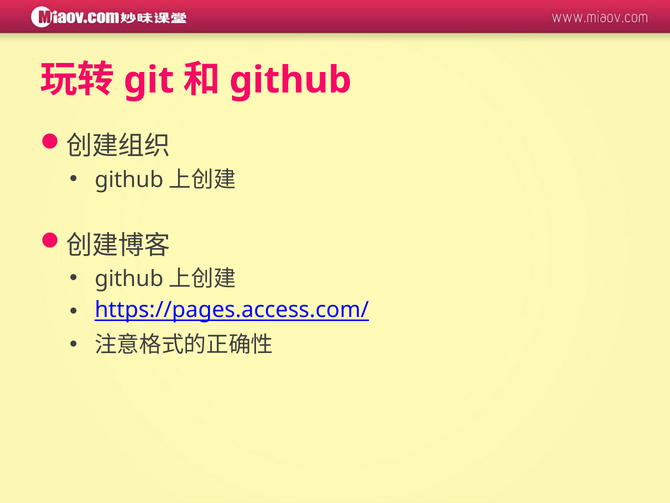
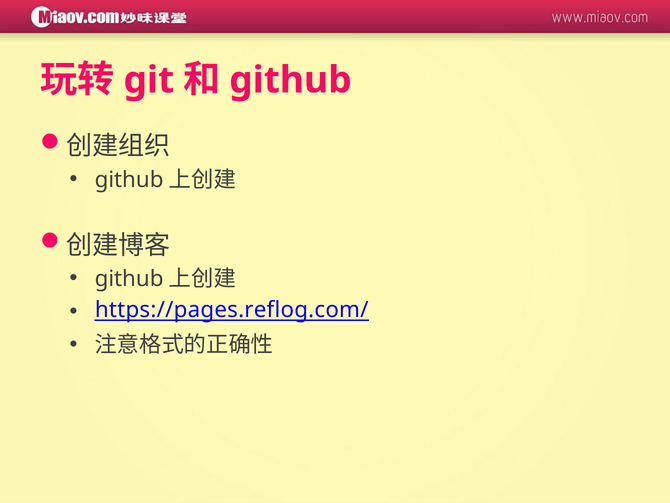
https://pages.access.com/: https://pages.access.com/ -> https://pages.reflog.com/ (232, 310)
